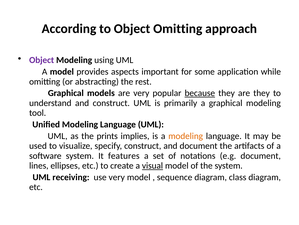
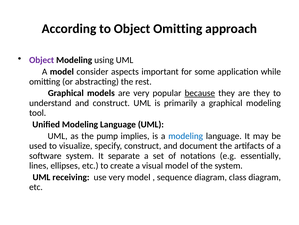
provides: provides -> consider (92, 71)
prints: prints -> pump (107, 136)
modeling colour: orange -> blue (186, 136)
features: features -> separate (124, 155)
e.g document: document -> essentially (261, 155)
visual underline: present -> none (152, 165)
